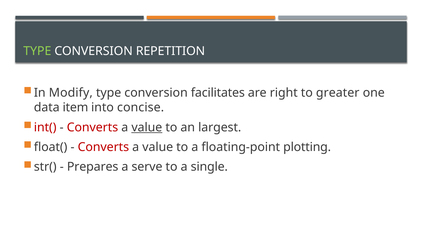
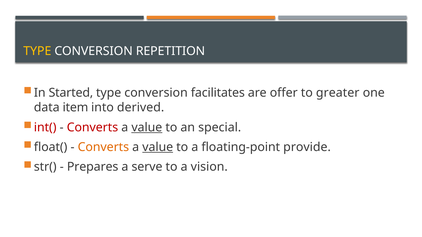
TYPE colour: light green -> yellow (37, 51)
Modify: Modify -> Started (71, 93)
right: right -> offer (284, 93)
concise: concise -> derived (141, 108)
largest: largest -> special (220, 127)
Converts colour: red -> orange (103, 147)
value underline: none -> present (158, 147)
plotting: plotting -> provide (307, 147)
single: single -> vision (209, 167)
